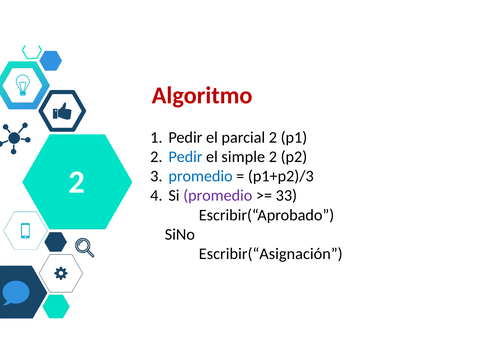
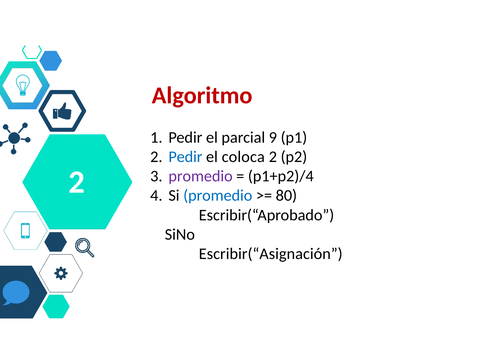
parcial 2: 2 -> 9 (273, 138)
simple: simple -> coloca (243, 157)
promedio colour: blue -> purple (201, 176)
p1+p2)/3: p1+p2)/3 -> p1+p2)/4 (281, 176)
promedio colour: purple -> blue (218, 196)
33: 33 -> 80 (286, 196)
